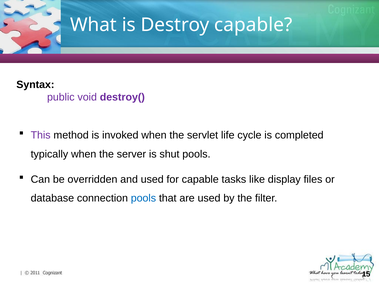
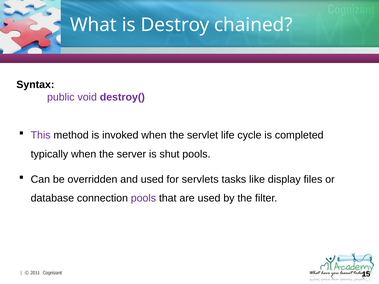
Destroy capable: capable -> chained (253, 25)
for capable: capable -> servlets (200, 179)
pools colour: blue -> purple (143, 198)
